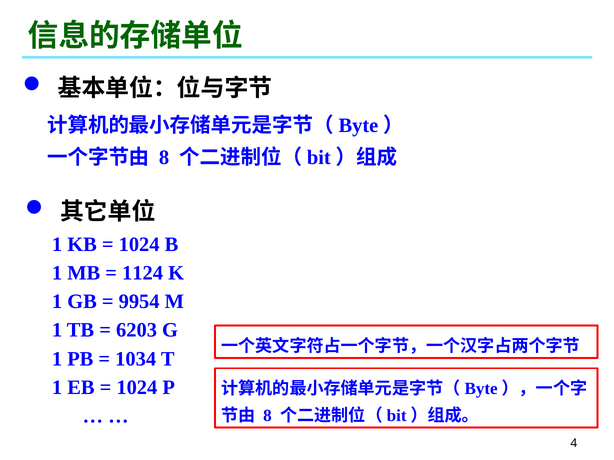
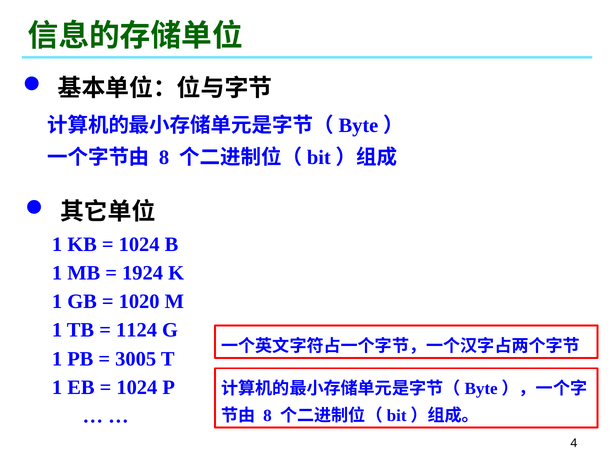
1124: 1124 -> 1924 (143, 273)
9954: 9954 -> 1020 (139, 302)
6203: 6203 -> 1124 (137, 331)
1034: 1034 -> 3005 (136, 359)
